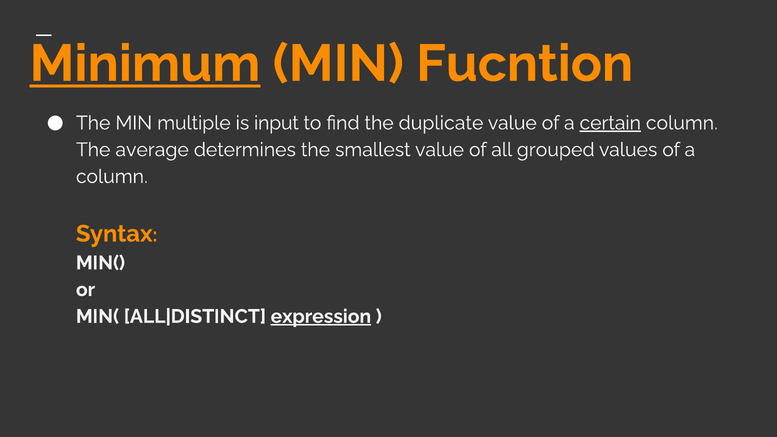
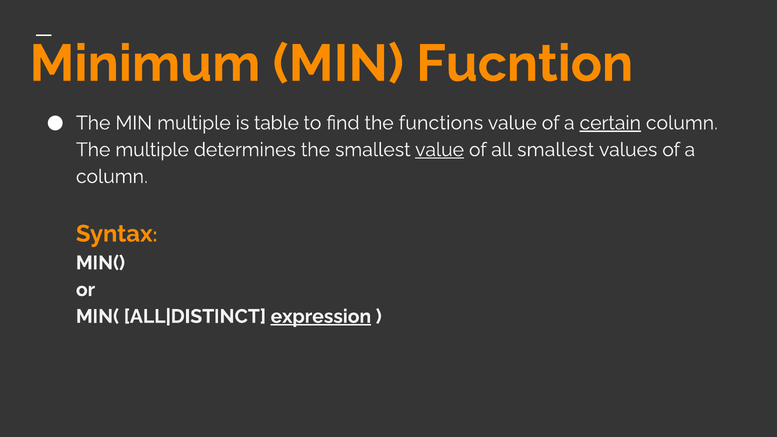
Minimum underline: present -> none (145, 64)
input: input -> table (276, 123)
duplicate: duplicate -> functions (441, 123)
The average: average -> multiple (152, 150)
value underline: none -> present (440, 150)
all grouped: grouped -> smallest (556, 150)
